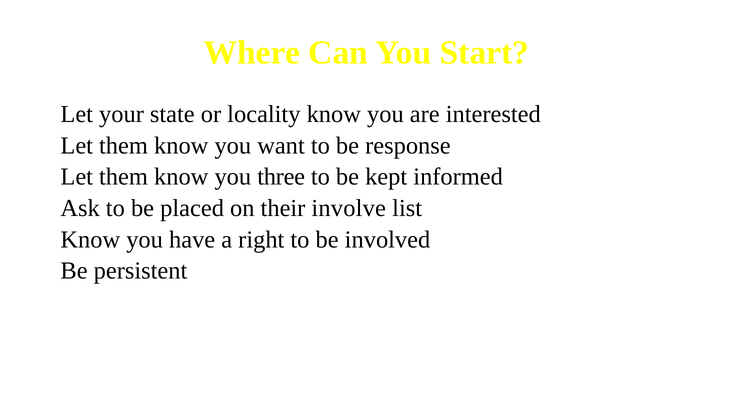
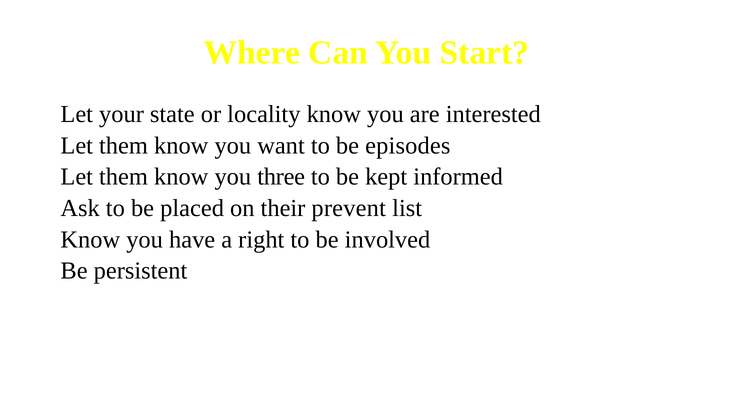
response: response -> episodes (408, 146)
involve: involve -> prevent (349, 208)
